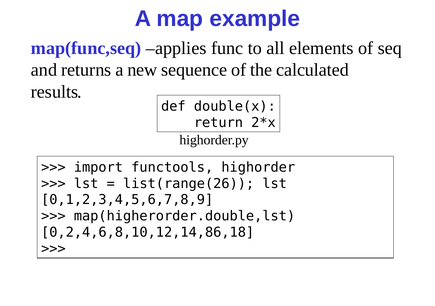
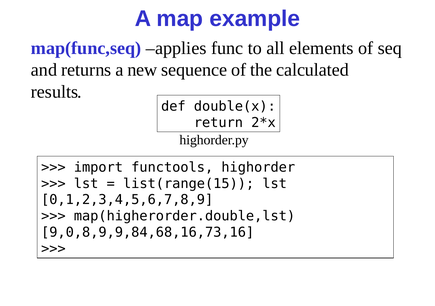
list(range(26: list(range(26 -> list(range(15 (189, 184)
0,2,4,6,8,10,12,14,86,18: 0,2,4,6,8,10,12,14,86,18 -> 9,0,8,9,9,84,68,16,73,16 (148, 233)
